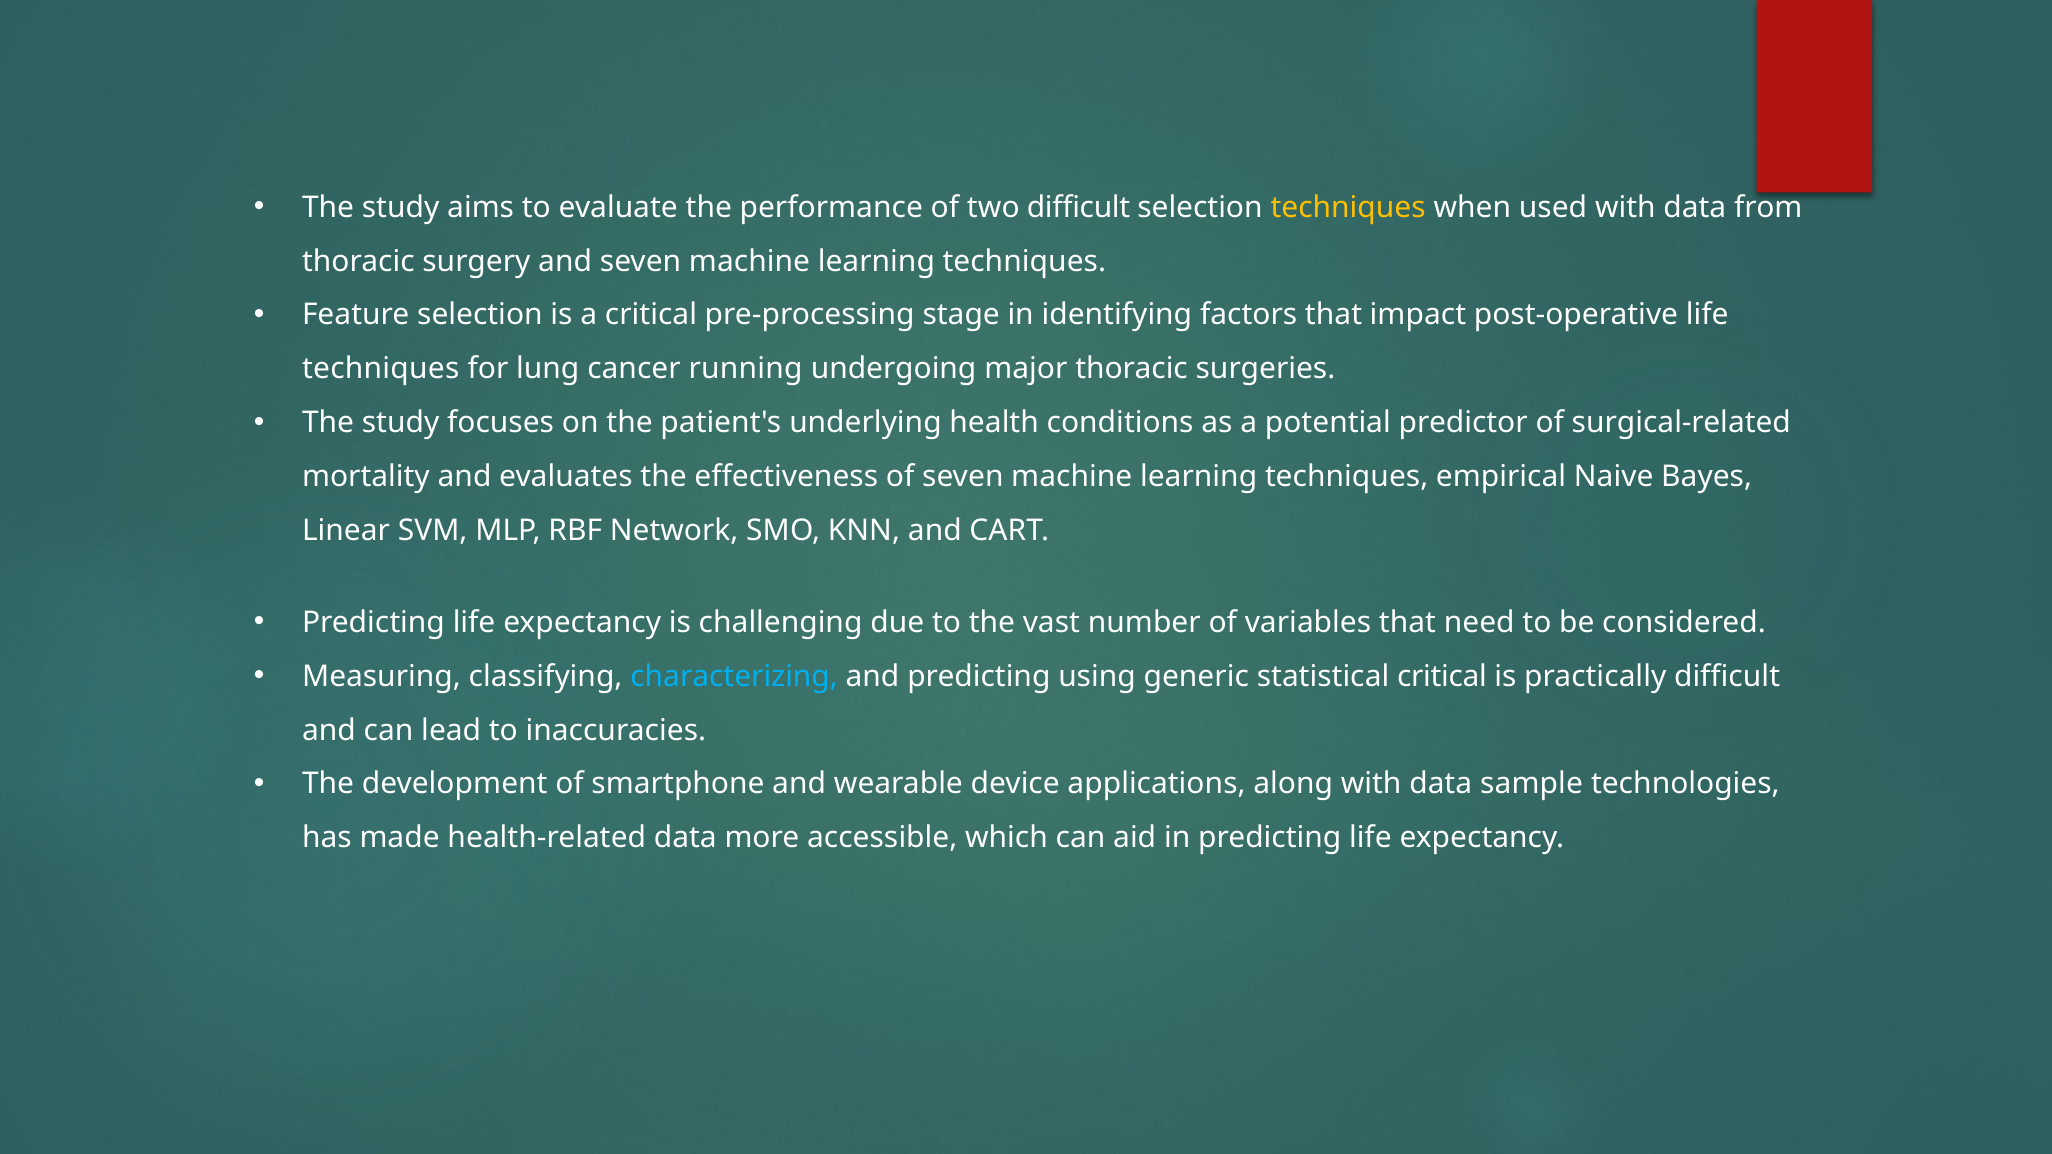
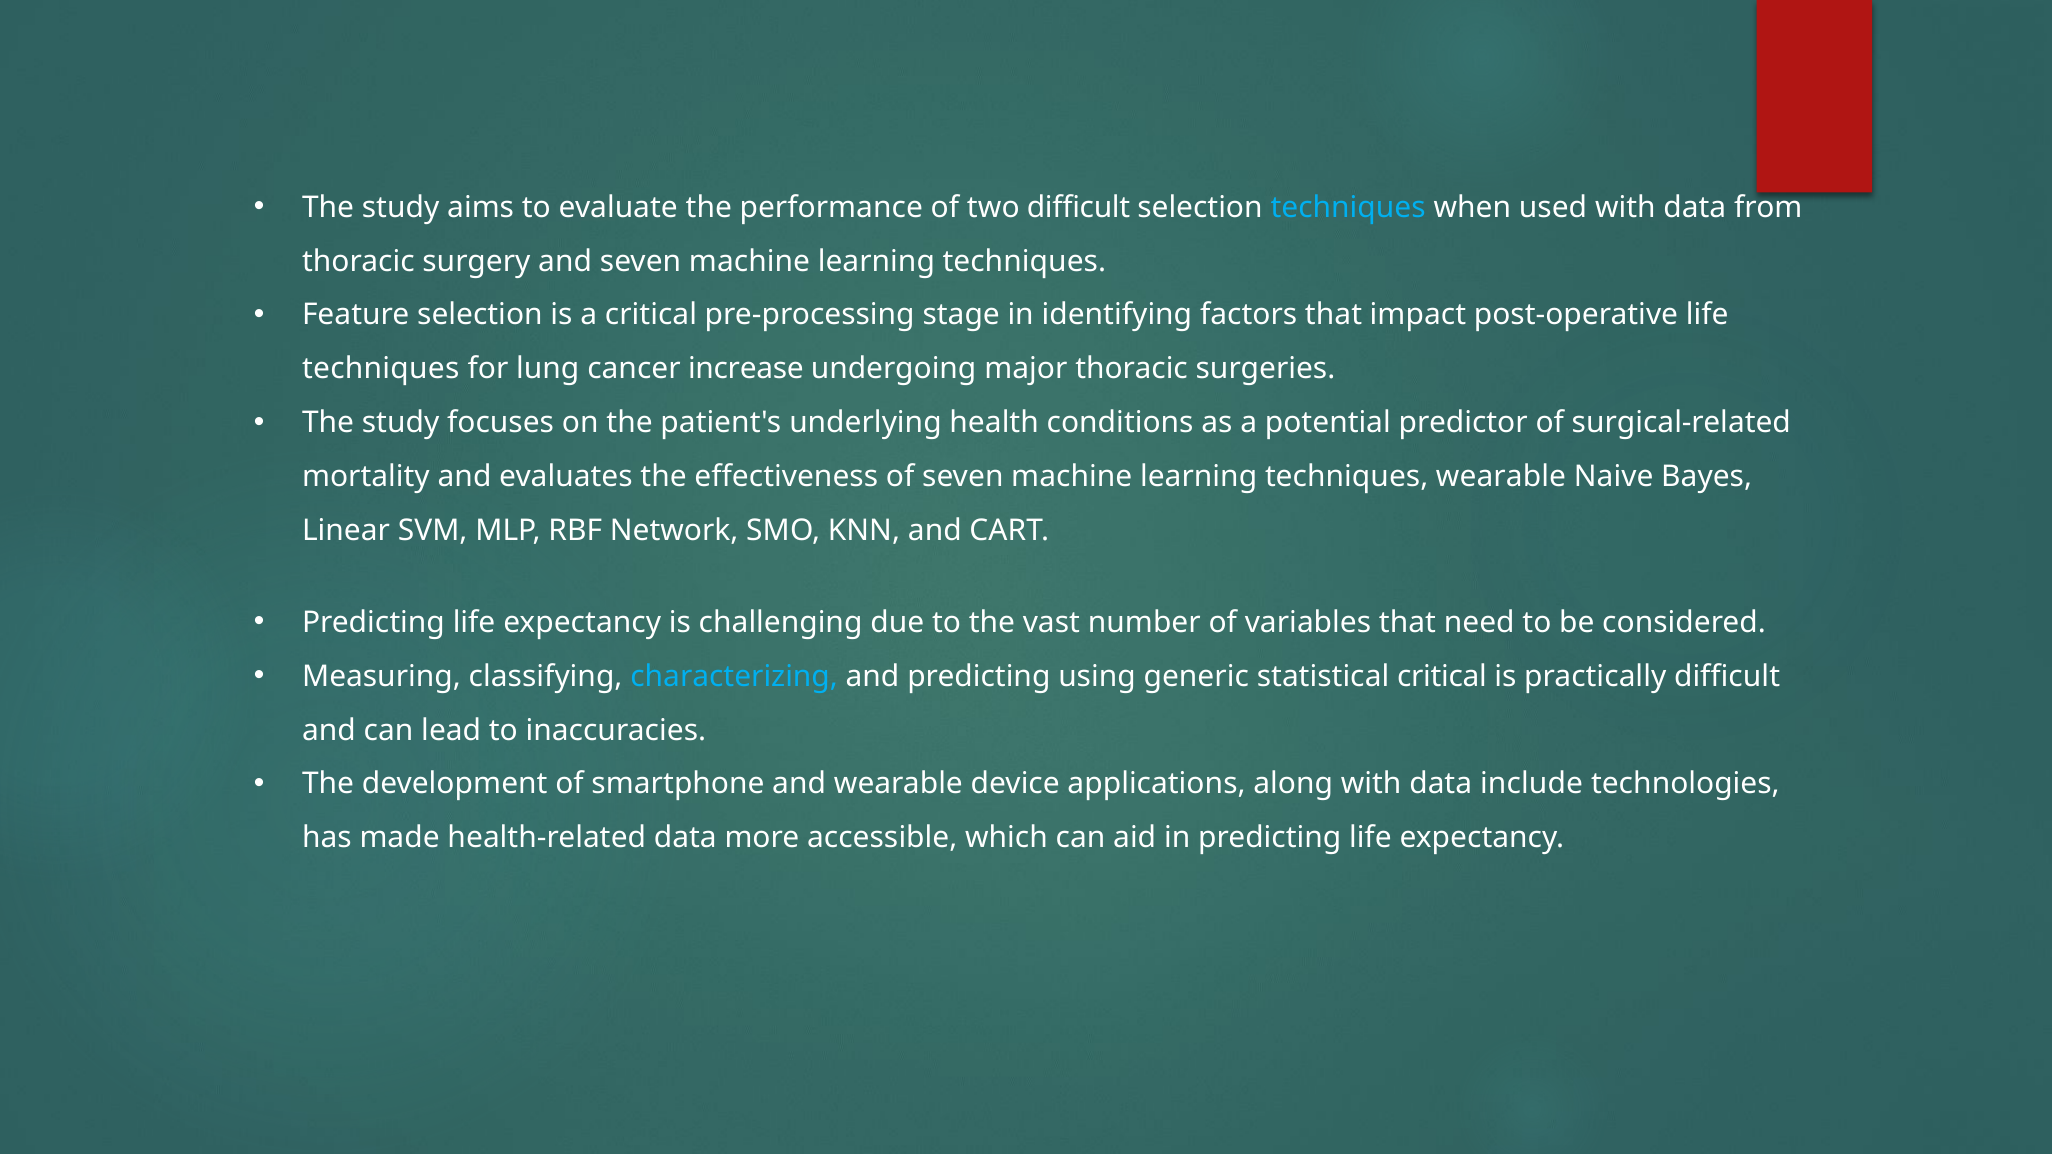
techniques colour: yellow -> light blue (1348, 207)
running: running -> increase (746, 369)
techniques empirical: empirical -> wearable (1501, 477)
sample: sample -> include (1532, 784)
